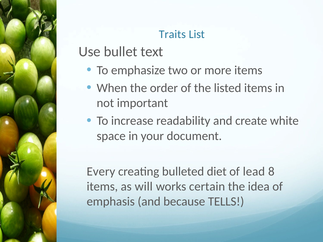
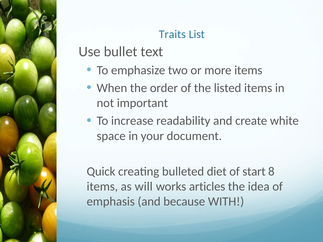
Every: Every -> Quick (101, 172)
lead: lead -> start (254, 172)
certain: certain -> articles (207, 187)
TELLS: TELLS -> WITH (226, 202)
